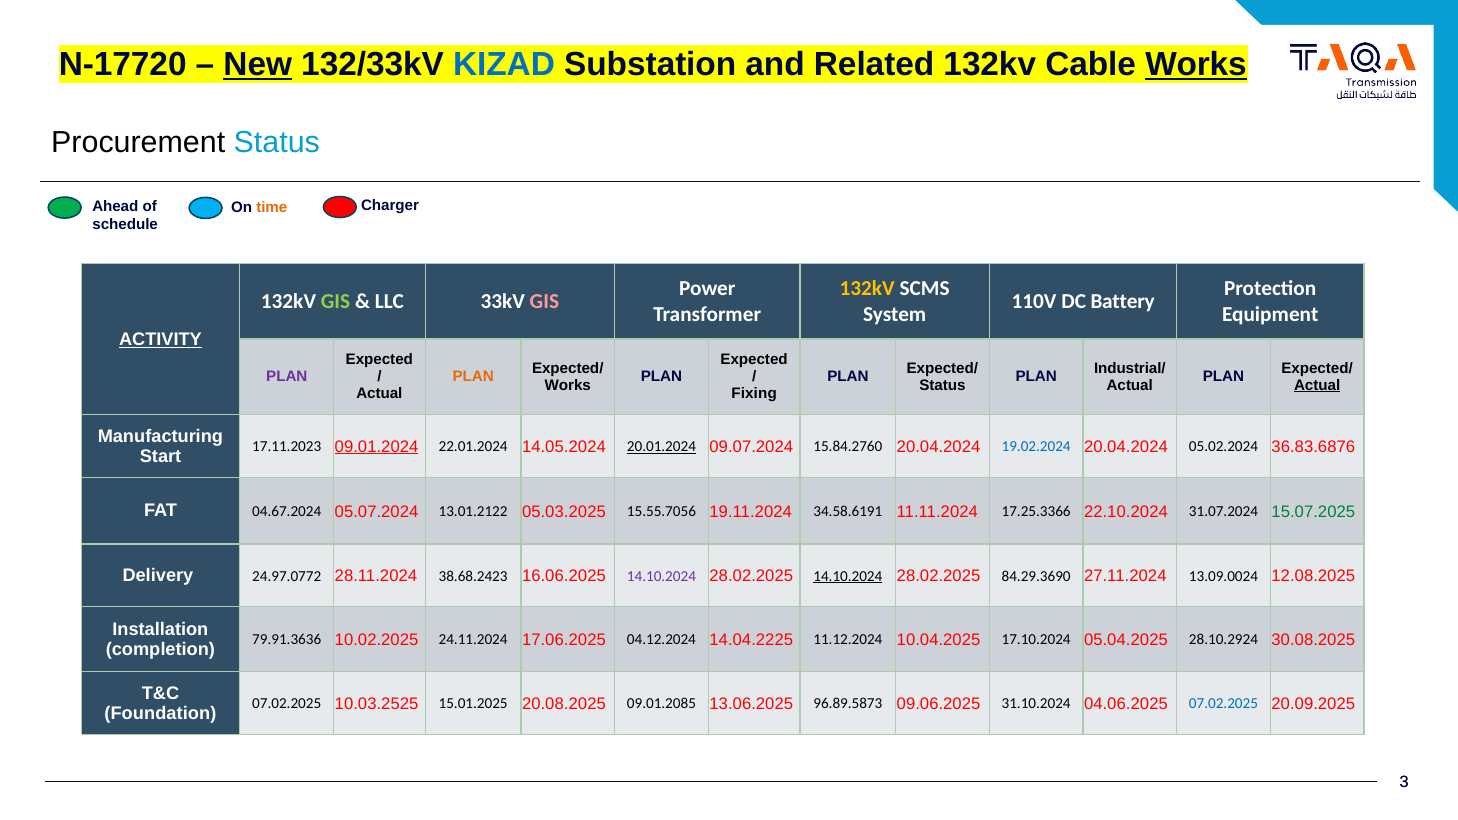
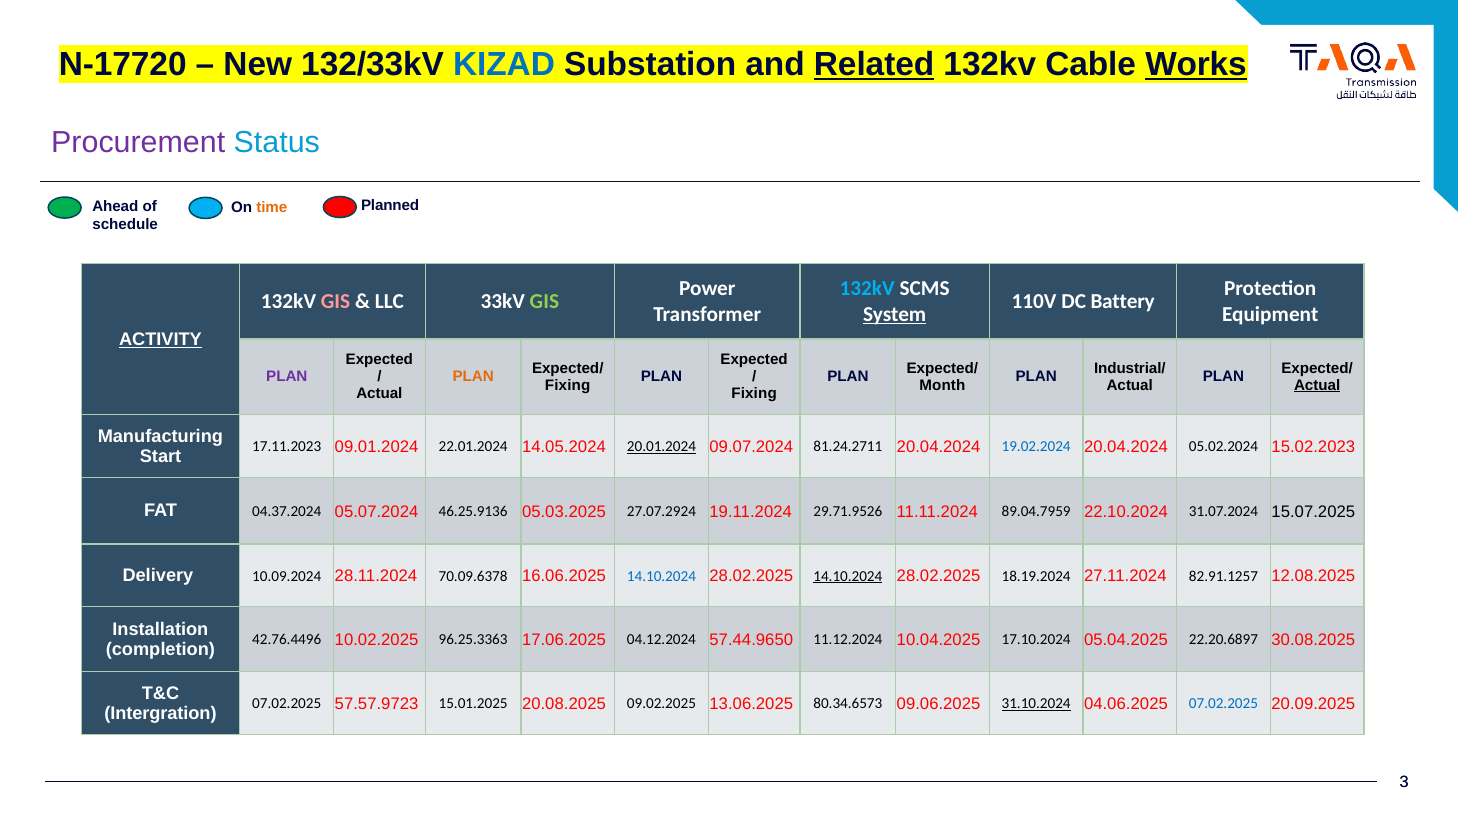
New underline: present -> none (258, 65)
Related underline: none -> present (874, 65)
Procurement colour: black -> purple (138, 142)
Charger: Charger -> Planned (390, 206)
132kV colour: yellow -> light blue (867, 289)
GIS colour: light green -> pink (336, 302)
GIS colour: pink -> light green (544, 302)
System underline: none -> present (895, 314)
Works: Works -> Fixing (568, 385)
Status: Status -> Month (942, 385)
09.01.2024 underline: present -> none (377, 447)
15.84.2760: 15.84.2760 -> 81.24.2711 (848, 447)
36.83.6876: 36.83.6876 -> 15.02.2023 (1313, 447)
04.67.2024: 04.67.2024 -> 04.37.2024 (287, 511)
13.01.2122: 13.01.2122 -> 46.25.9136 (473, 511)
15.55.7056: 15.55.7056 -> 27.07.2924 (661, 511)
34.58.6191: 34.58.6191 -> 29.71.9526 (848, 511)
17.25.3366: 17.25.3366 -> 89.04.7959 (1036, 511)
15.07.2025 colour: green -> black (1313, 512)
24.97.0772: 24.97.0772 -> 10.09.2024 (287, 576)
38.68.2423: 38.68.2423 -> 70.09.6378 (473, 576)
14.10.2024 colour: purple -> blue (661, 576)
84.29.3690: 84.29.3690 -> 18.19.2024 (1036, 576)
13.09.0024: 13.09.0024 -> 82.91.1257 (1223, 576)
79.91.3636: 79.91.3636 -> 42.76.4496 (287, 640)
24.11.2024: 24.11.2024 -> 96.25.3363 (473, 640)
14.04.2225: 14.04.2225 -> 57.44.9650 (751, 640)
28.10.2924: 28.10.2924 -> 22.20.6897 (1223, 640)
Foundation: Foundation -> Intergration (160, 714)
10.03.2525: 10.03.2525 -> 57.57.9723 (377, 704)
09.01.2085: 09.01.2085 -> 09.02.2025 (661, 704)
96.89.5873: 96.89.5873 -> 80.34.6573 (848, 704)
31.10.2024 underline: none -> present (1036, 704)
